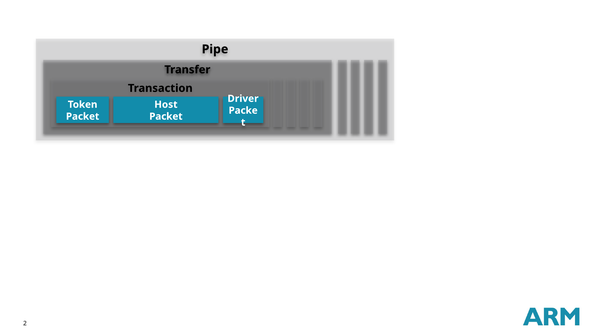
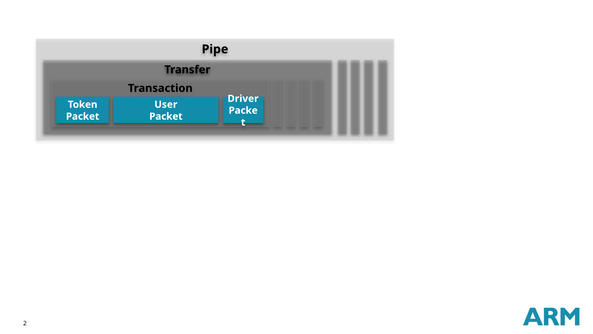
Host: Host -> User (166, 104)
